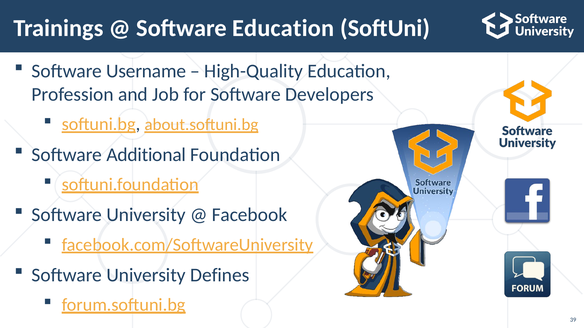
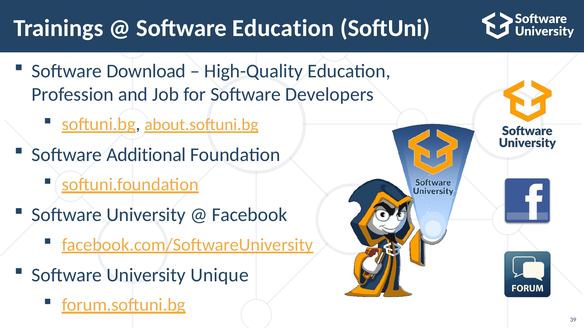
Username: Username -> Download (146, 71)
Defines: Defines -> Unique (220, 275)
